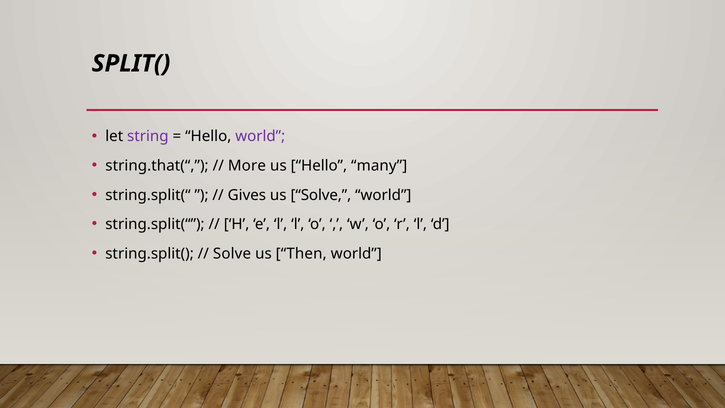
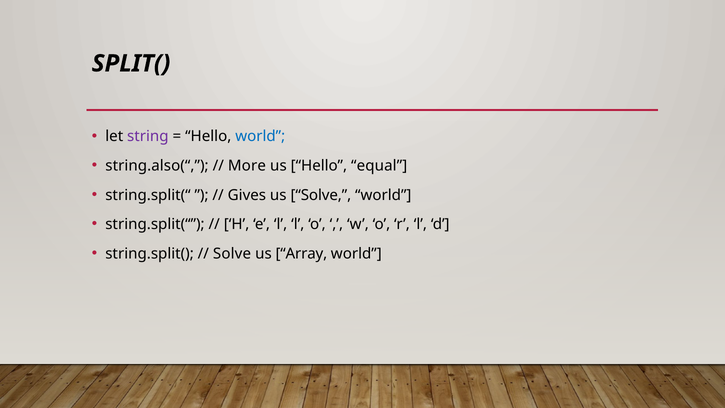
world colour: purple -> blue (260, 136)
string.that(“: string.that(“ -> string.also(“ (157, 166)
many: many -> equal (379, 166)
Then: Then -> Array (301, 254)
